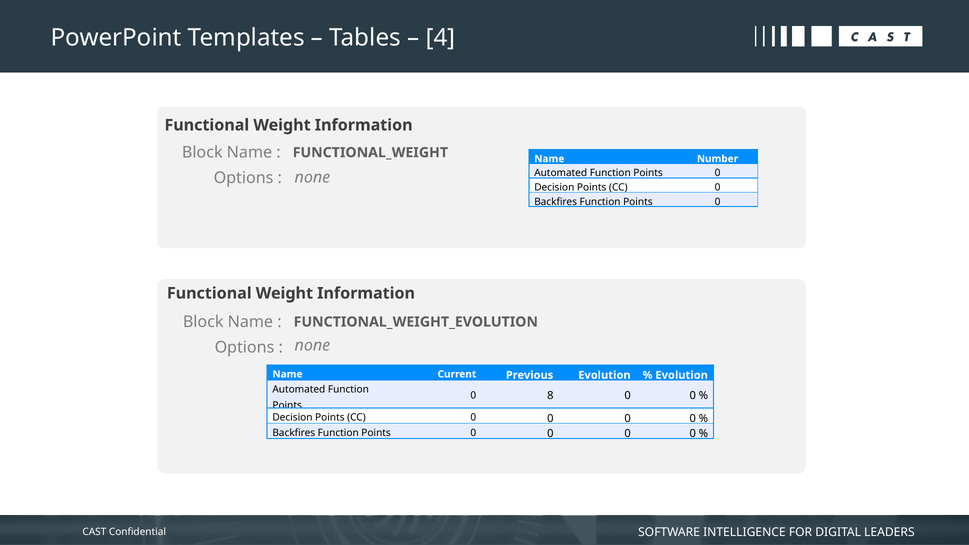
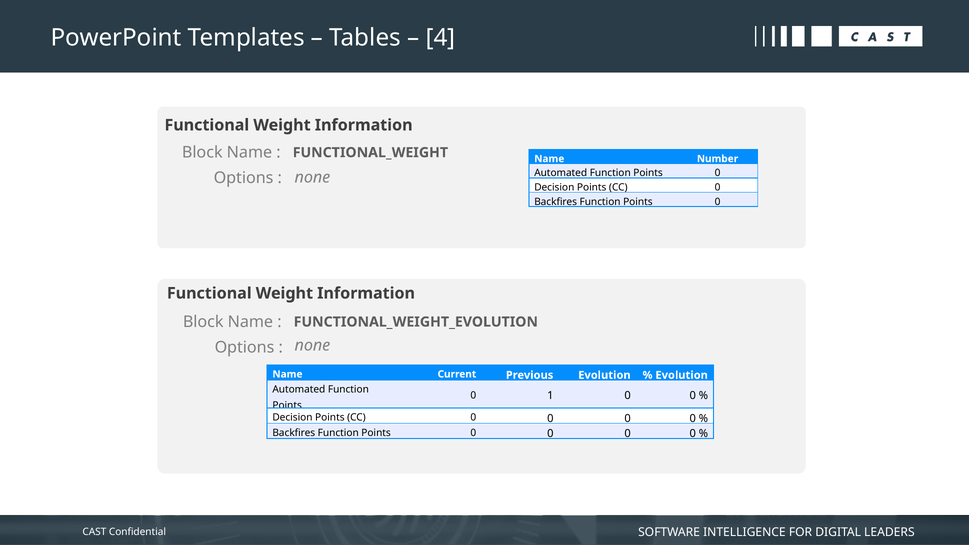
8: 8 -> 1 (550, 396)
